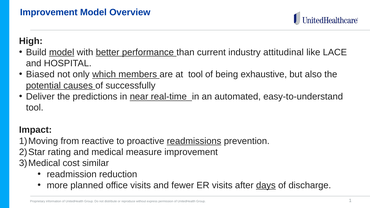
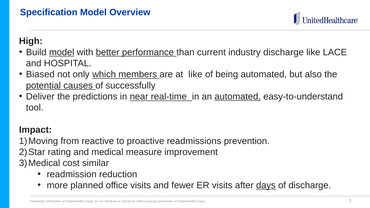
Improvement: Improvement -> Specification (49, 12)
industry attitudinal: attitudinal -> discharge (284, 52)
at tool: tool -> like (195, 74)
being exhaustive: exhaustive -> automated (264, 74)
automated underline: none -> present (238, 97)
readmissions underline: present -> none (194, 141)
